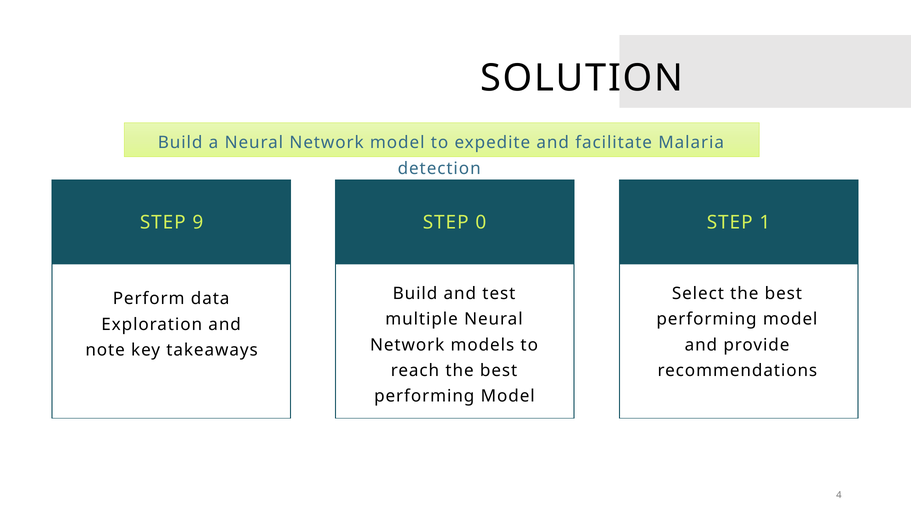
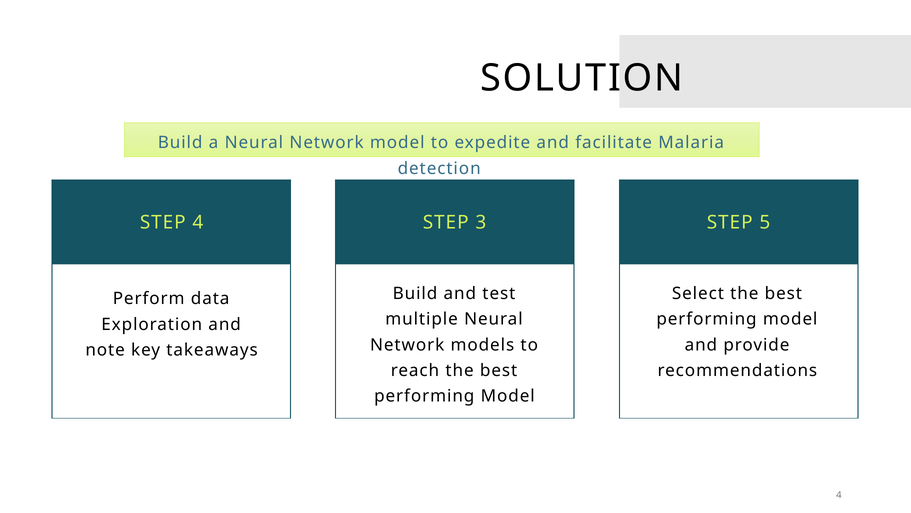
STEP 9: 9 -> 4 (198, 222)
0: 0 -> 3 (481, 222)
1: 1 -> 5 (765, 222)
